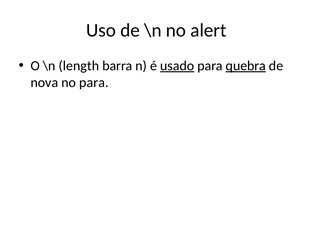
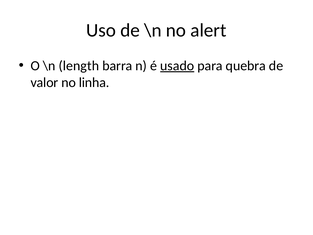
quebra underline: present -> none (246, 66)
nova: nova -> valor (44, 82)
no para: para -> linha (94, 82)
